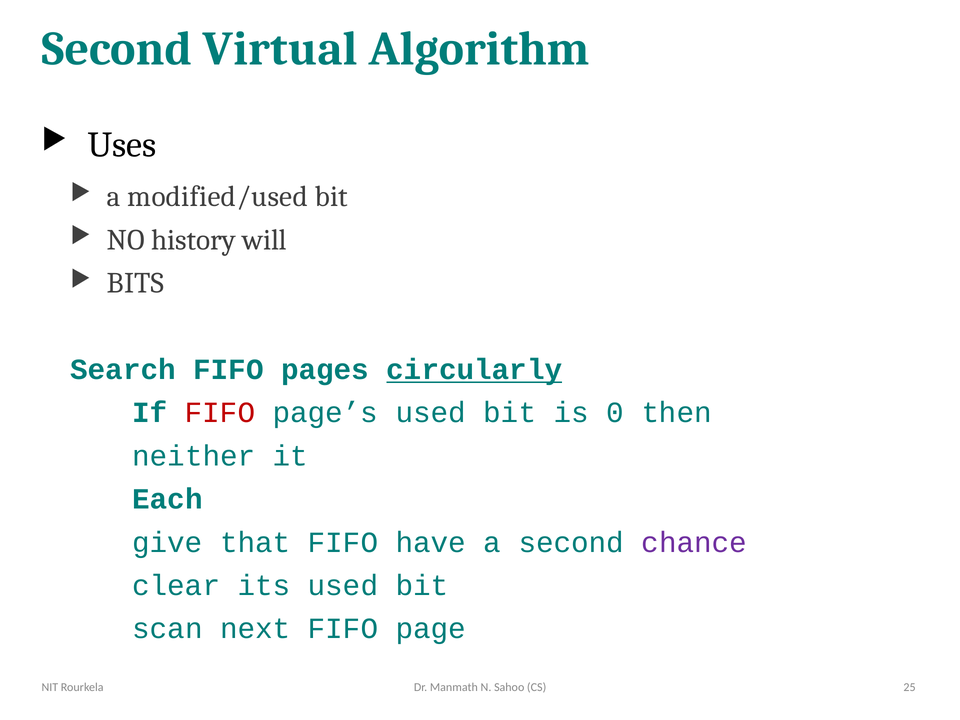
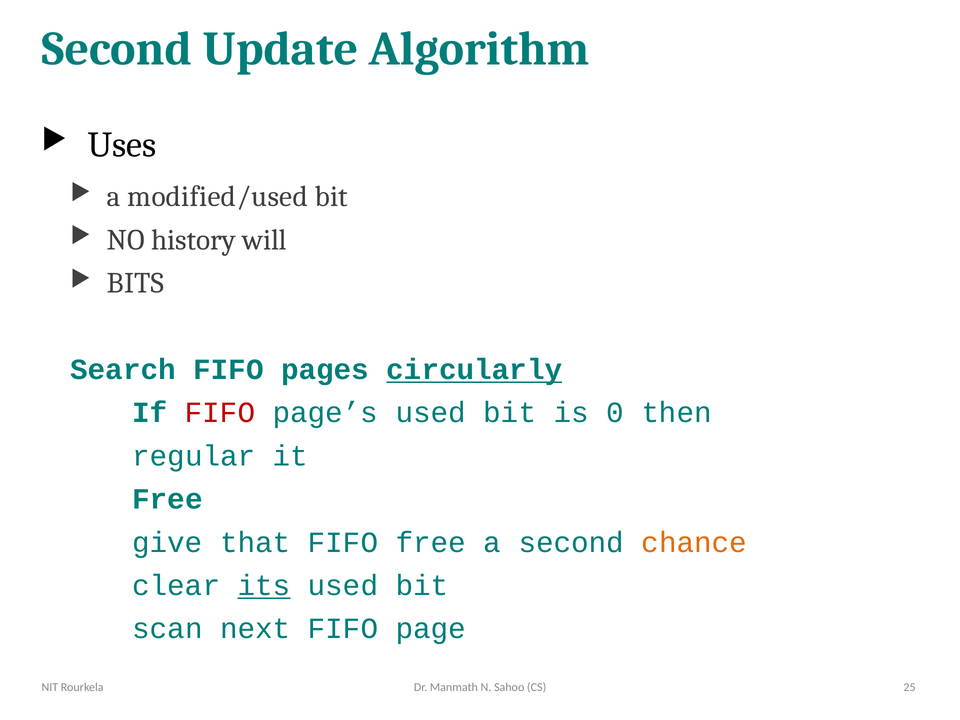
Virtual: Virtual -> Update (280, 49)
neither: neither -> regular (194, 456)
Each: Each -> Free (167, 499)
FIFO have: have -> free (431, 542)
chance colour: purple -> orange (694, 542)
its underline: none -> present (264, 586)
